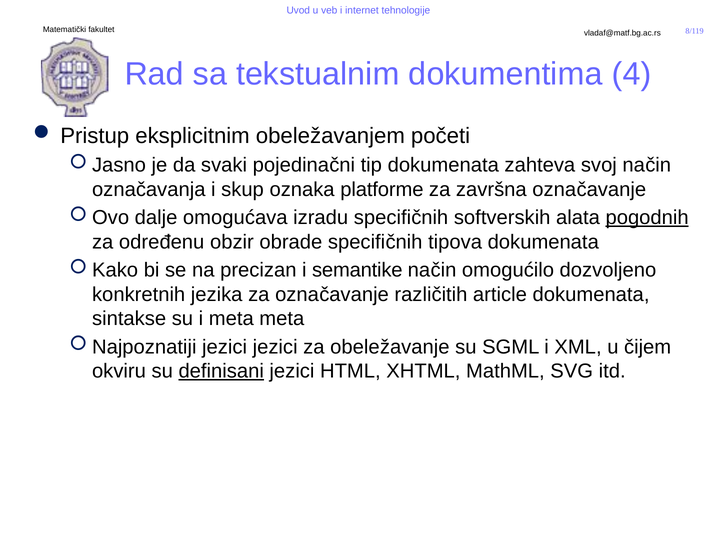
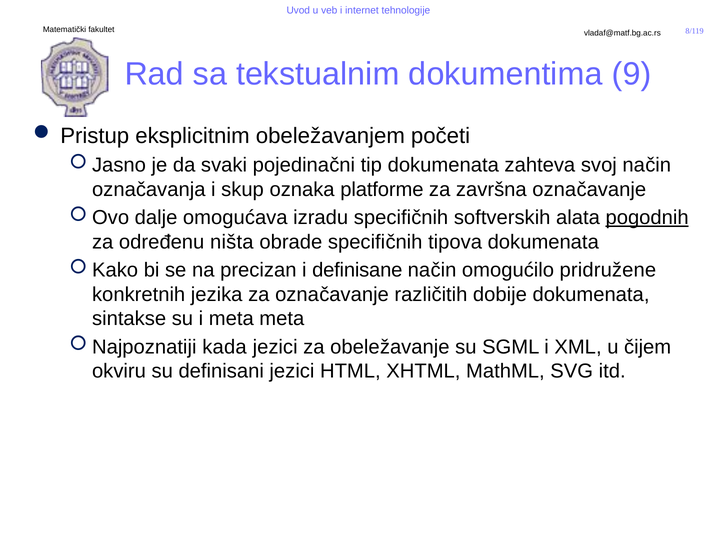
4: 4 -> 9 (632, 74)
obzir: obzir -> ništa (232, 242)
semantike: semantike -> definisane (357, 270)
dozvoljeno: dozvoljeno -> pridružene (608, 270)
article: article -> dobije (500, 295)
jezici: jezici -> kada (224, 347)
definisani underline: present -> none (221, 371)
